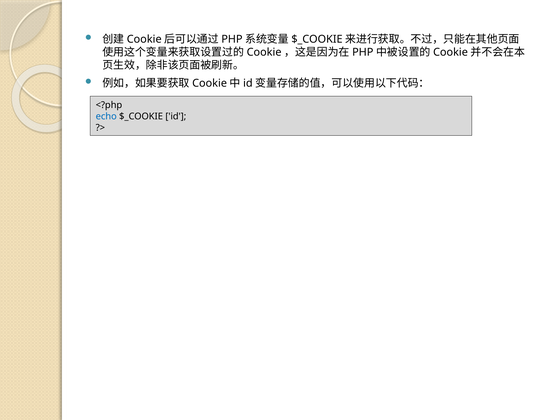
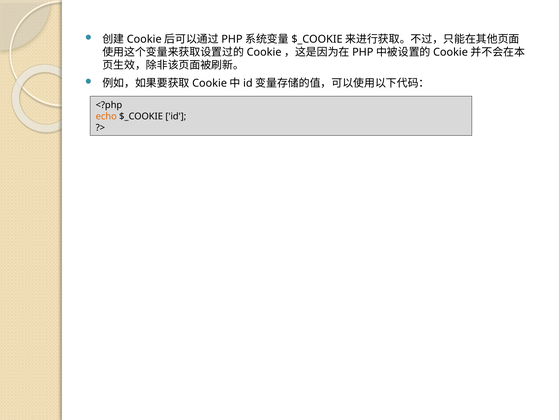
echo colour: blue -> orange (106, 116)
